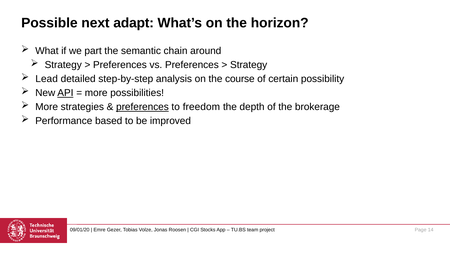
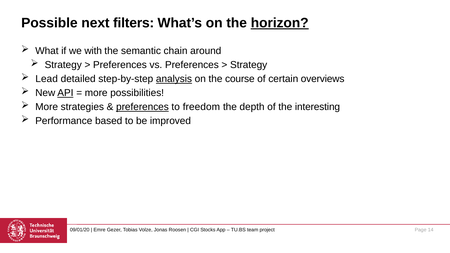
adapt: adapt -> filters (134, 23)
horizon underline: none -> present (280, 23)
part: part -> with (93, 51)
analysis underline: none -> present (174, 79)
possibility: possibility -> overviews (323, 79)
brokerage: brokerage -> interesting (317, 107)
